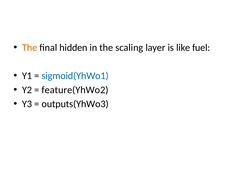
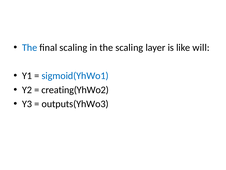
The colour: orange -> blue (30, 47)
final hidden: hidden -> scaling (73, 47)
fuel: fuel -> will (201, 47)
feature(YhWo2: feature(YhWo2 -> creating(YhWo2 (75, 90)
